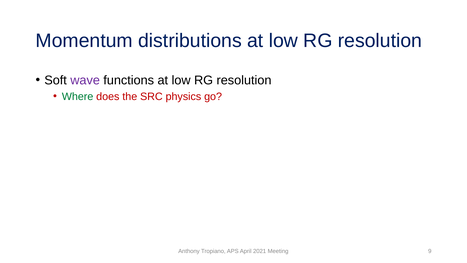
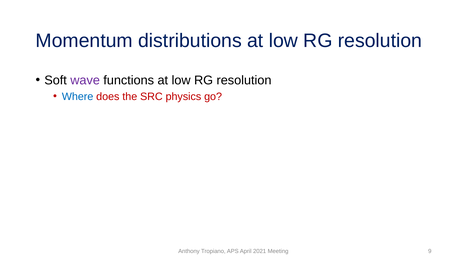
Where colour: green -> blue (78, 96)
